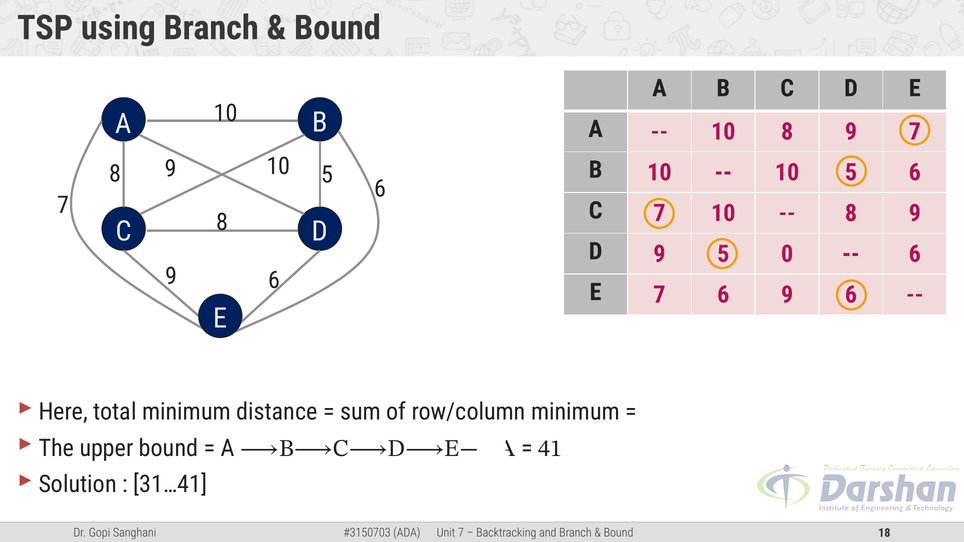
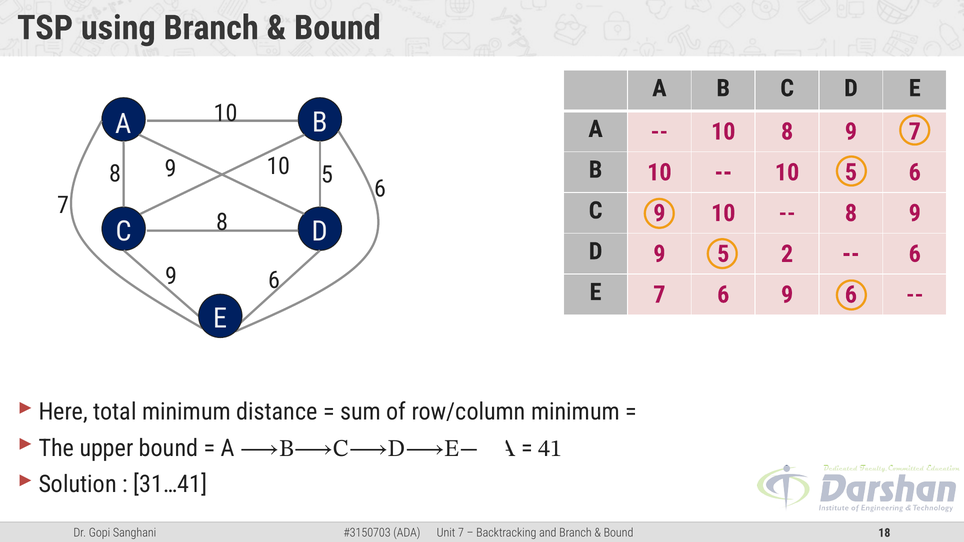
C 7: 7 -> 9 (659, 213)
0: 0 -> 2 (787, 254)
